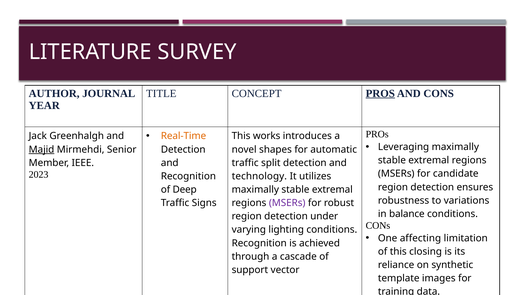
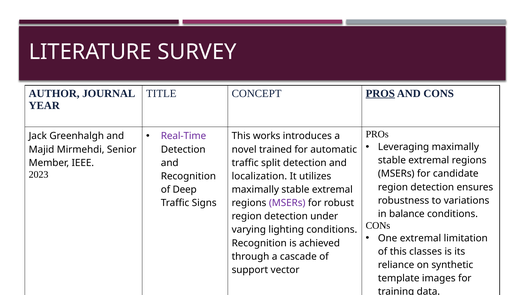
Real-Time colour: orange -> purple (184, 136)
Majid underline: present -> none (42, 150)
shapes: shapes -> trained (276, 150)
technology: technology -> localization (259, 176)
One affecting: affecting -> extremal (420, 238)
closing: closing -> classes (426, 252)
